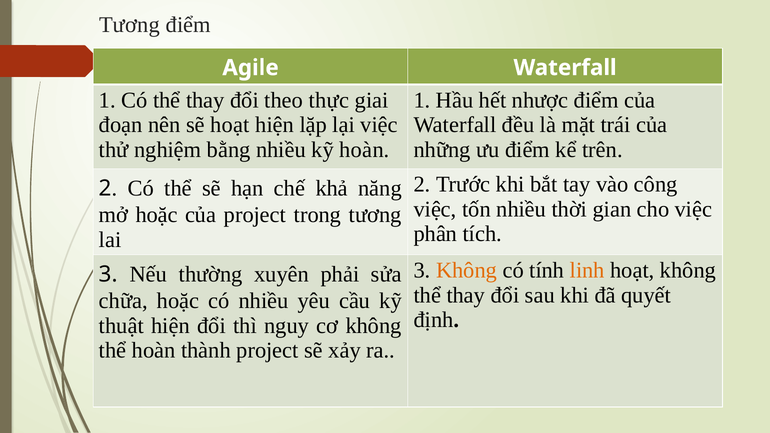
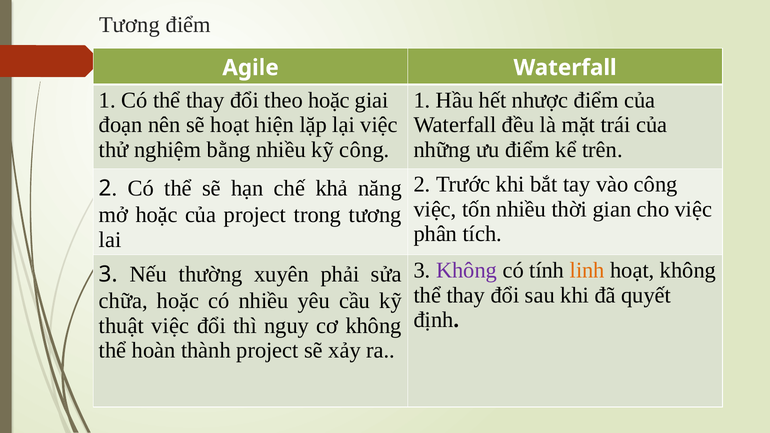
theo thực: thực -> hoặc (329, 100)
kỹ hoàn: hoàn -> công (365, 150)
Không colour: orange -> purple (467, 270)
thuật hiện: hiện -> việc (170, 326)
